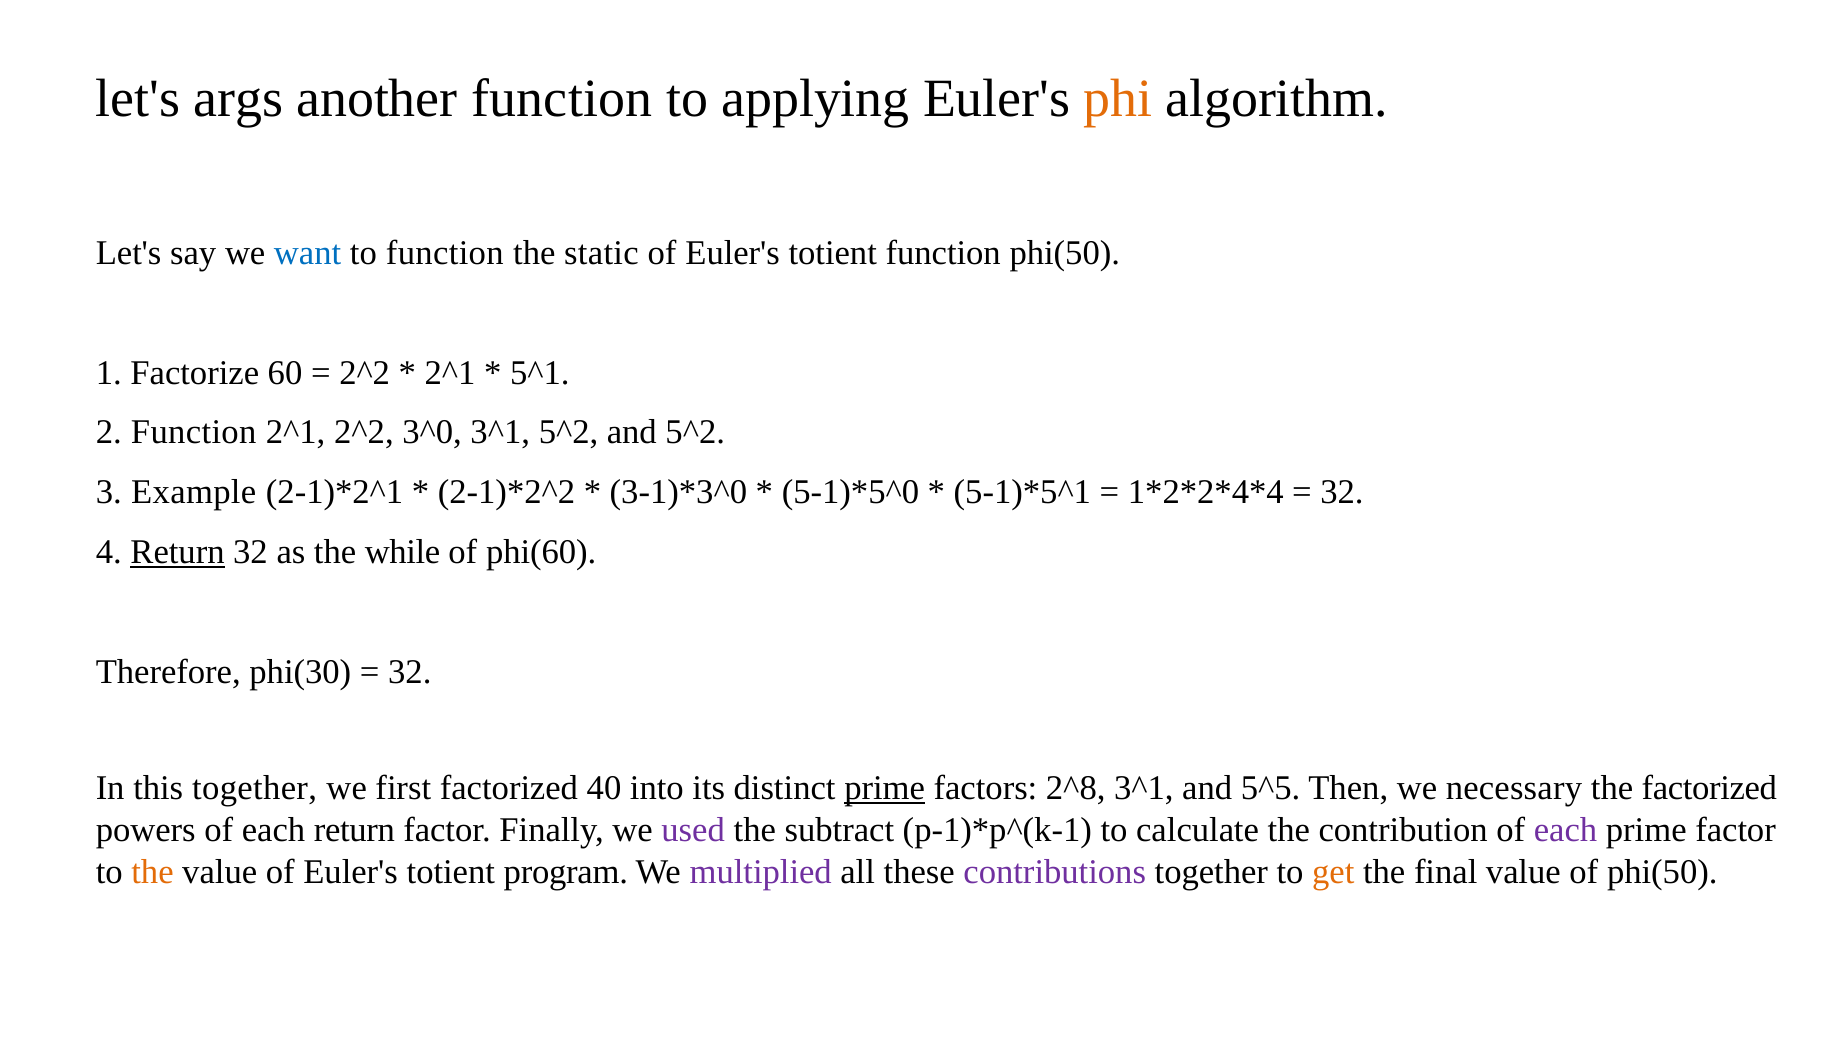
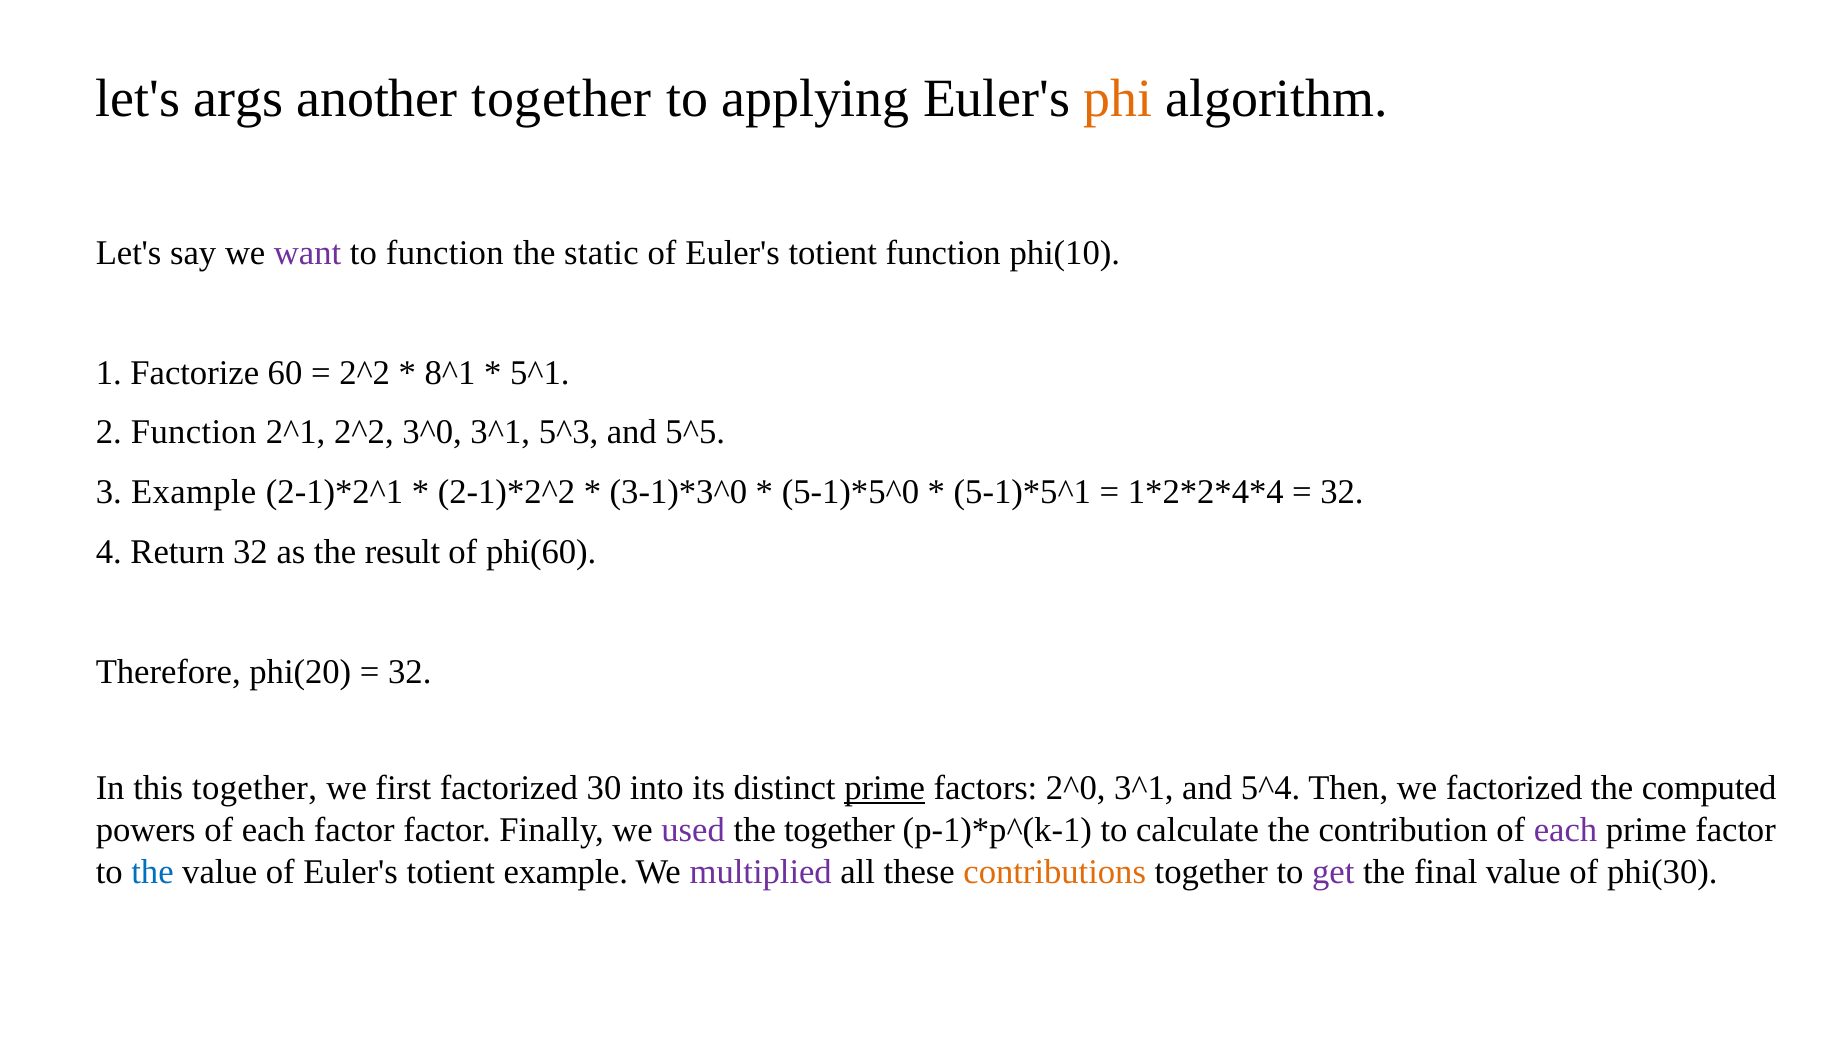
another function: function -> together (562, 98)
want colour: blue -> purple (308, 253)
function phi(50: phi(50 -> phi(10 (1065, 253)
2^1: 2^1 -> 8^1 (450, 373)
3^1 5^2: 5^2 -> 5^3 (569, 433)
and 5^2: 5^2 -> 5^5 (695, 433)
Return underline: present -> none (178, 552)
while: while -> result (403, 552)
phi(30: phi(30 -> phi(20 (300, 672)
40: 40 -> 30 (604, 789)
2^8: 2^8 -> 2^0 (1076, 789)
5^5: 5^5 -> 5^4 (1271, 789)
we necessary: necessary -> factorized (1514, 789)
the factorized: factorized -> computed (1709, 789)
each return: return -> factor (354, 830)
the subtract: subtract -> together (840, 830)
the colour: orange -> blue (153, 872)
totient program: program -> example (566, 872)
contributions colour: purple -> orange (1055, 872)
get colour: orange -> purple (1333, 872)
of phi(50: phi(50 -> phi(30 (1662, 872)
